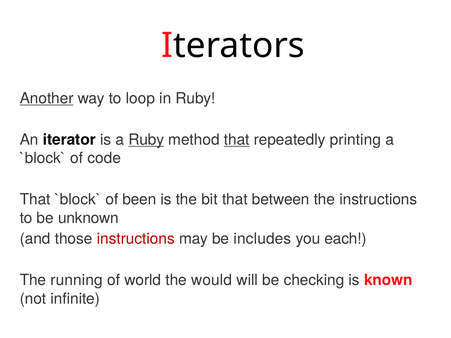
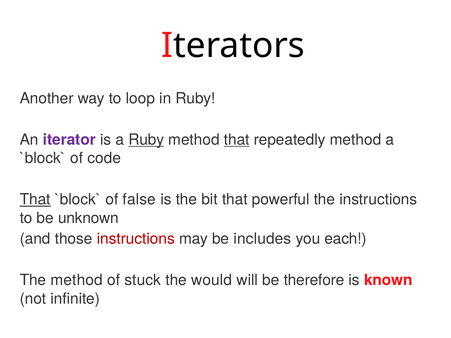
Another underline: present -> none (47, 98)
iterator colour: black -> purple (69, 140)
repeatedly printing: printing -> method (355, 140)
That underline: none -> present (35, 200)
been: been -> false (139, 200)
between: between -> powerful (281, 200)
The running: running -> method (77, 280)
world: world -> stuck (143, 280)
checking: checking -> therefore (314, 280)
